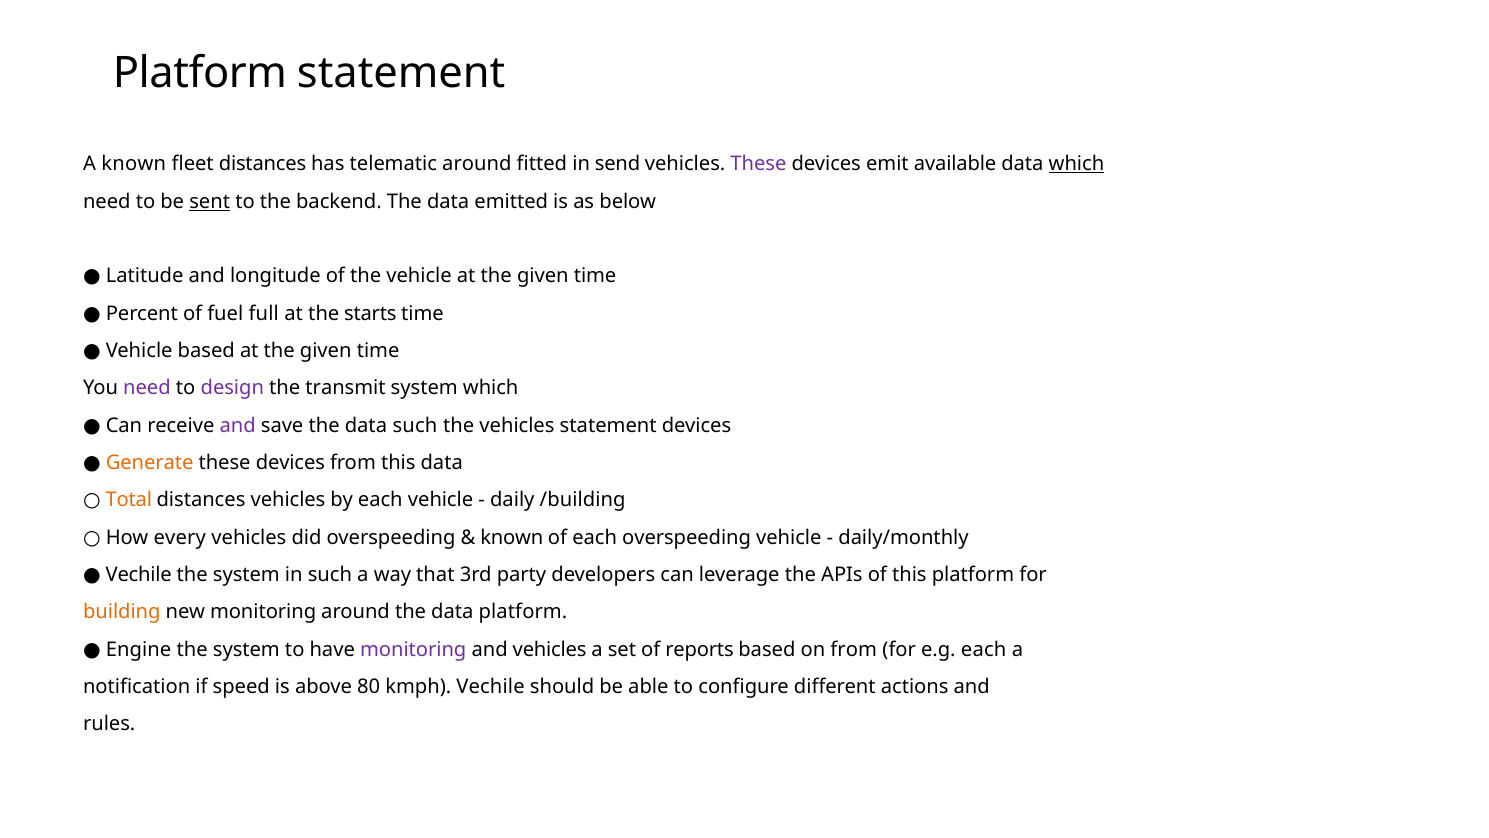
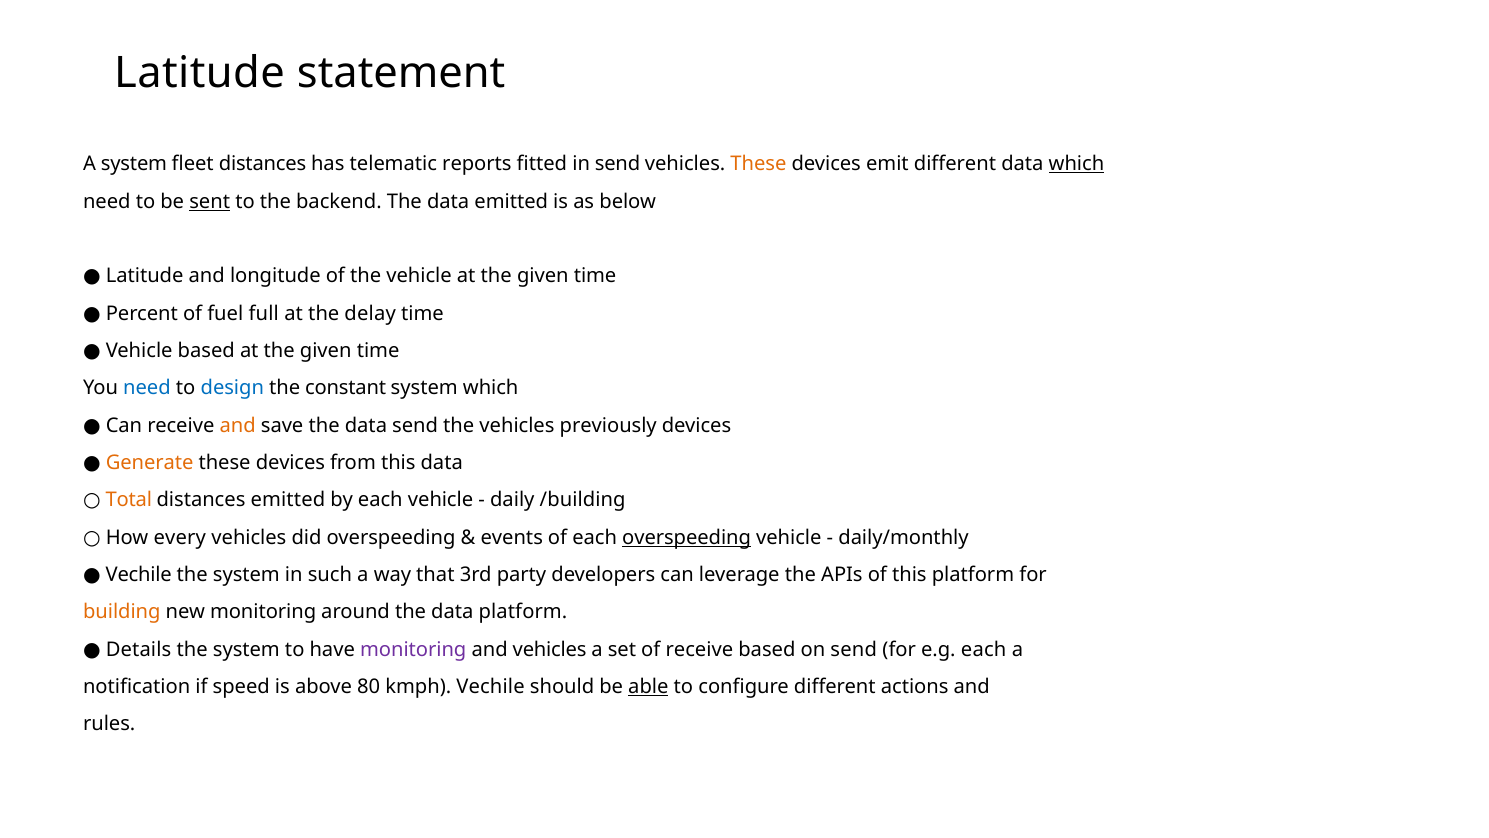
Platform: Platform -> Latitude (199, 73)
A known: known -> system (134, 164)
telematic around: around -> reports (477, 164)
These colour: purple -> orange (758, 164)
emit available: available -> different (955, 164)
starts: starts -> delay (370, 313)
need colour: purple -> blue (147, 388)
design colour: purple -> blue (232, 388)
transmit: transmit -> constant (346, 388)
and colour: purple -> orange (238, 425)
data such: such -> send (415, 425)
vehicles statement: statement -> previously (608, 425)
distances vehicles: vehicles -> emitted (288, 500)
known: known -> events (512, 537)
overspeeding underline: none -> present (687, 537)
Engine: Engine -> Details (139, 649)
of reports: reports -> receive (699, 649)
on from: from -> send (854, 649)
able underline: none -> present (648, 687)
